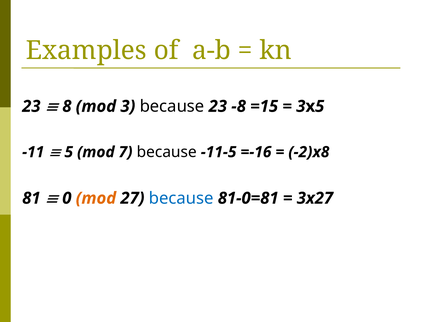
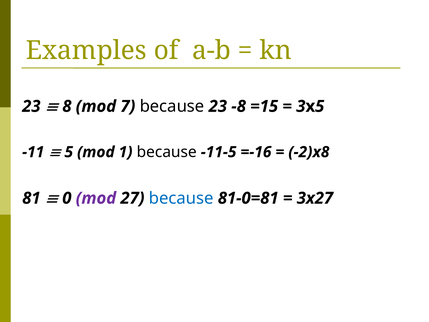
3: 3 -> 7 (128, 106)
7: 7 -> 1 (126, 152)
mod colour: orange -> purple (96, 198)
